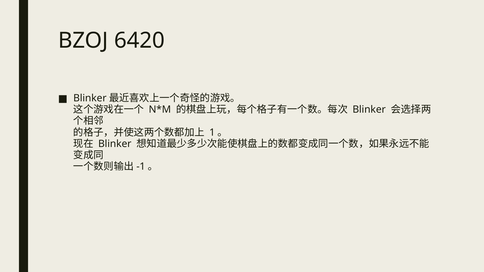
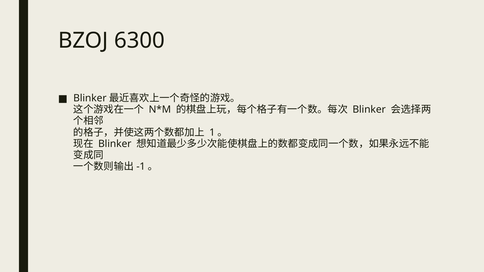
6420: 6420 -> 6300 (139, 41)
